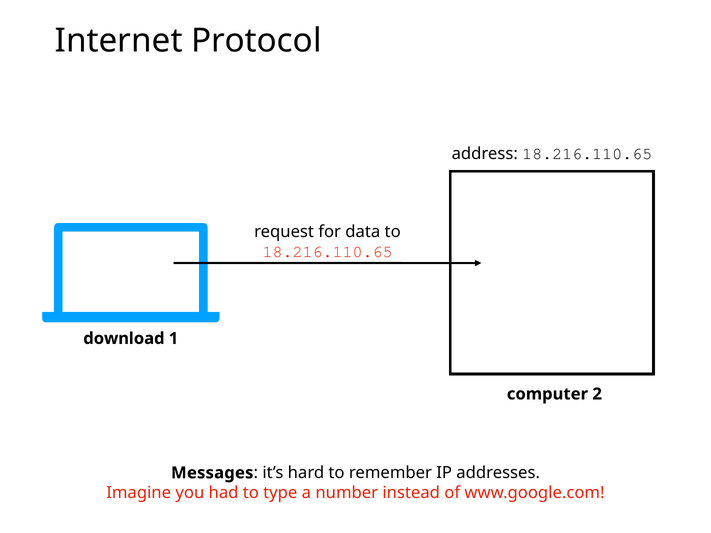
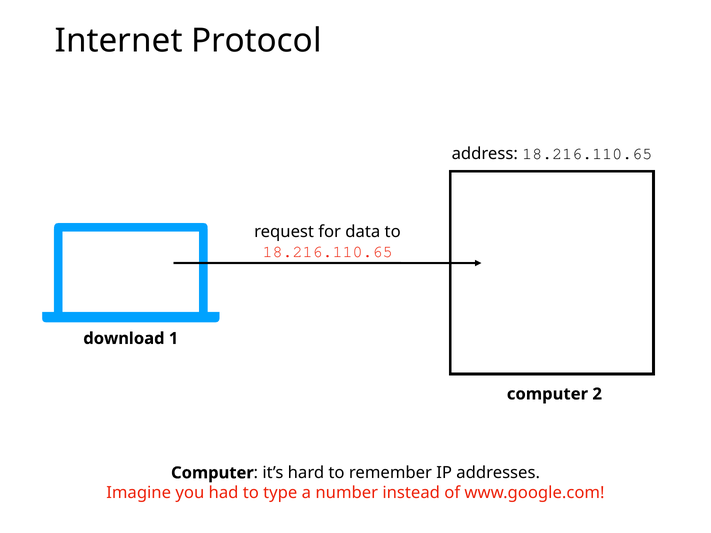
Messages: Messages -> Computer (212, 473)
